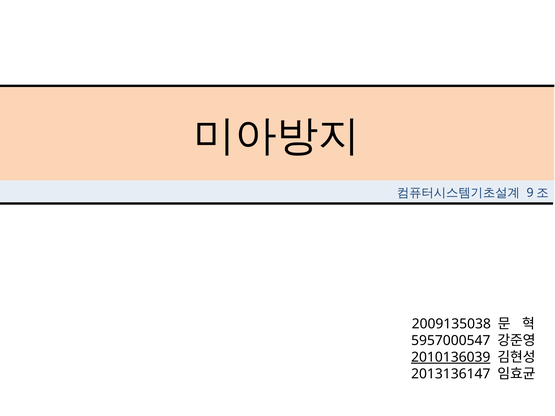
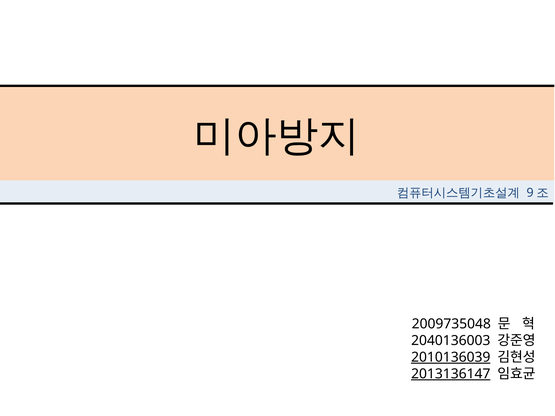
2009135038: 2009135038 -> 2009735048 (451, 324)
5957000547: 5957000547 -> 2040136003 (451, 341)
2013136147 underline: none -> present (451, 374)
